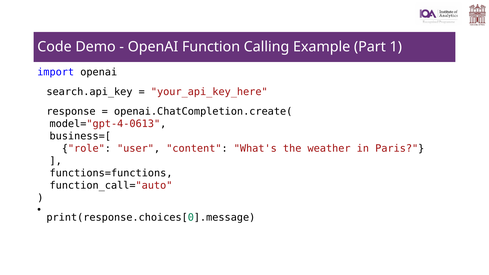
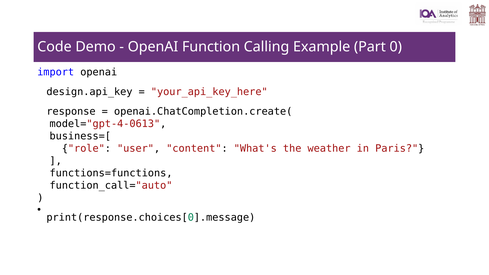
1: 1 -> 0 (396, 47)
search.api_key: search.api_key -> design.api_key (89, 92)
